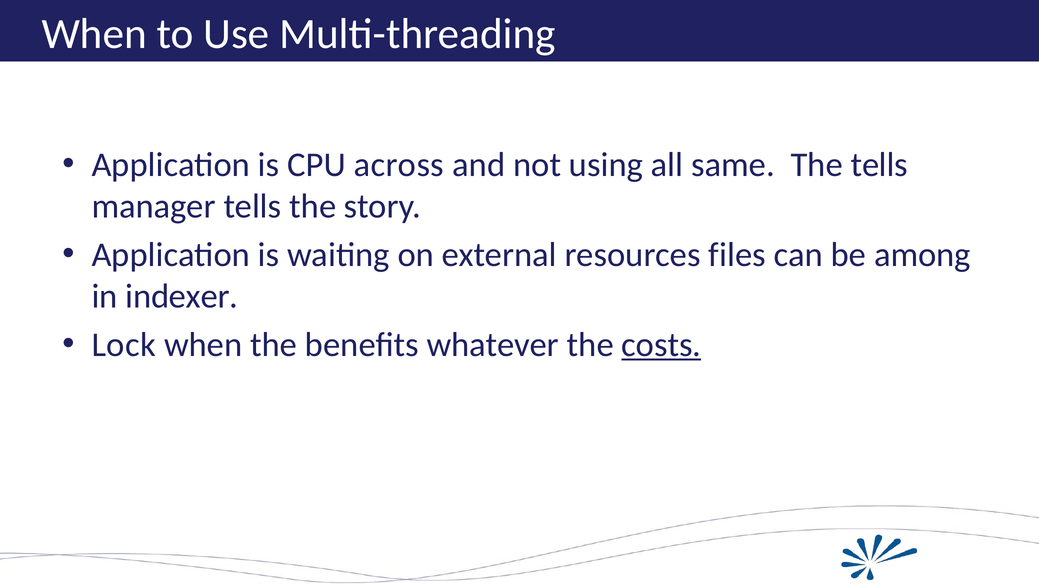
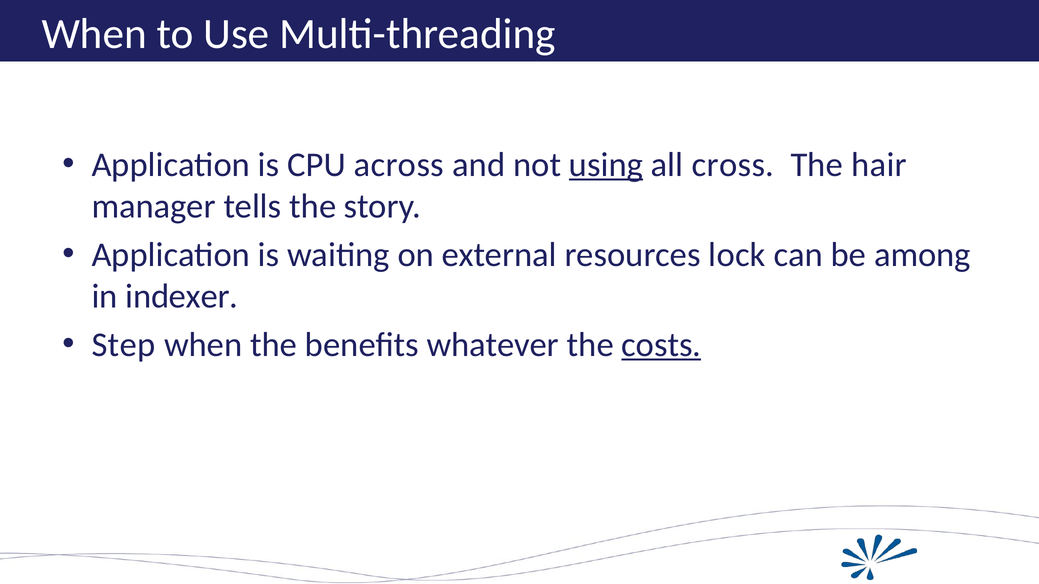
using underline: none -> present (606, 165)
same: same -> cross (733, 165)
The tells: tells -> hair (879, 165)
files: files -> lock (737, 255)
Lock: Lock -> Step (124, 345)
